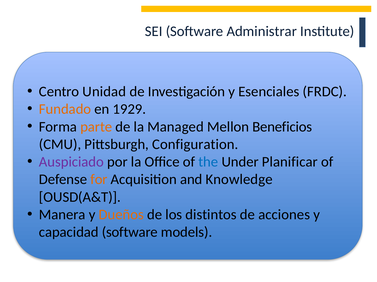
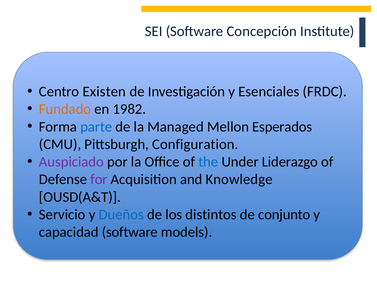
Administrar: Administrar -> Concepción (262, 31)
Unidad: Unidad -> Existen (104, 92)
1929: 1929 -> 1982 (129, 109)
parte colour: orange -> blue (96, 127)
Beneficios: Beneficios -> Esperados (282, 127)
Planificar: Planificar -> Liderazgo (290, 162)
for colour: orange -> purple (99, 180)
Manera: Manera -> Servicio (62, 215)
Dueños colour: orange -> blue (121, 215)
acciones: acciones -> conjunto (284, 215)
